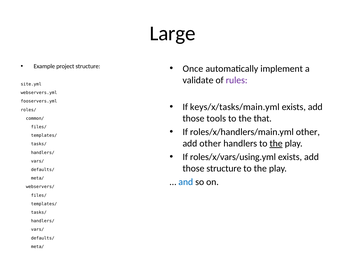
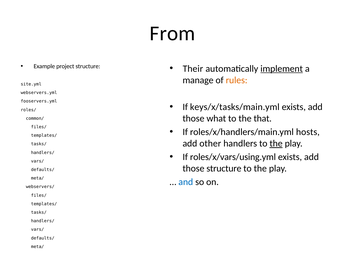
Large: Large -> From (172, 33)
Once: Once -> Their (193, 69)
implement underline: none -> present (282, 69)
validate: validate -> manage (198, 80)
rules colour: purple -> orange (237, 80)
tools: tools -> what (216, 118)
roles/x/handlers/main.yml other: other -> hosts (308, 132)
